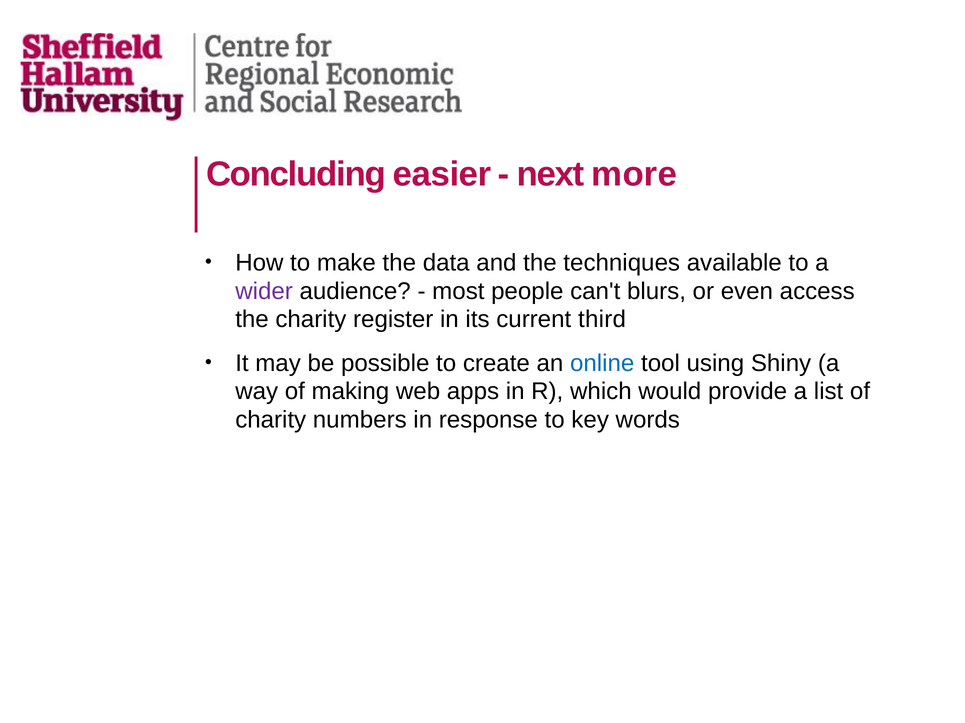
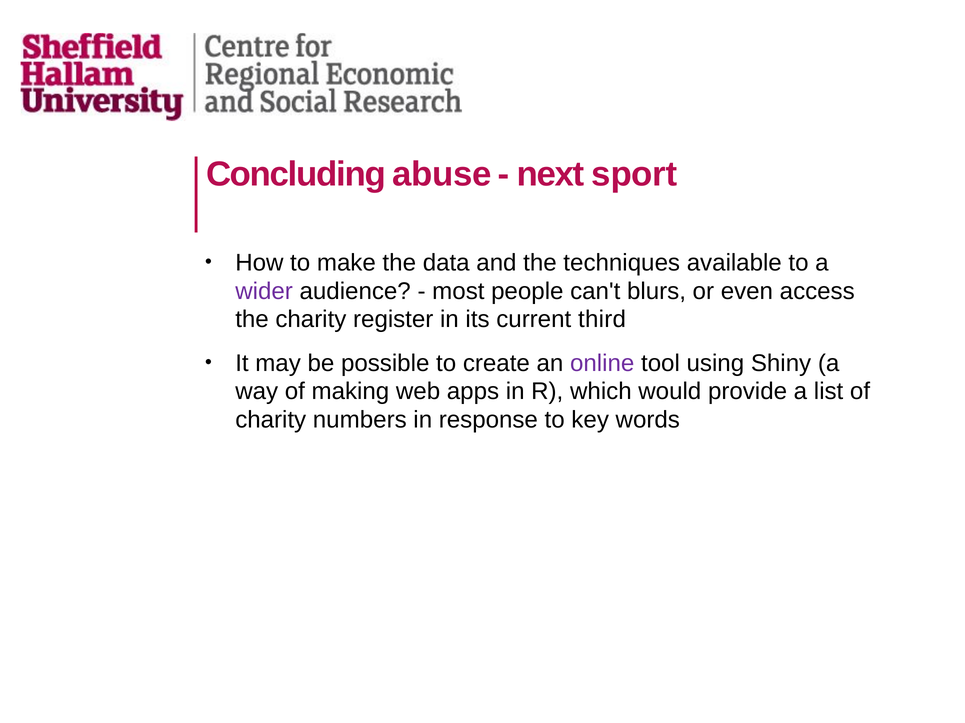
easier: easier -> abuse (442, 174)
more: more -> sport (634, 174)
online colour: blue -> purple (602, 364)
